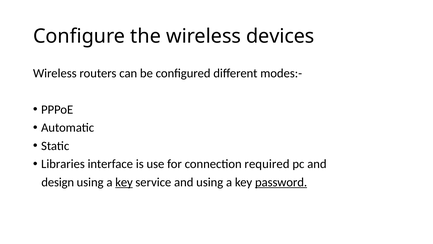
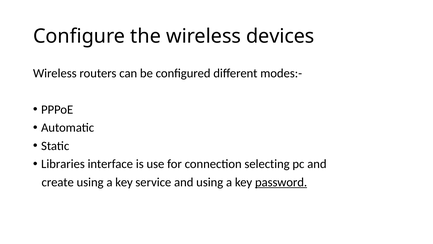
required: required -> selecting (267, 164)
design: design -> create (58, 182)
key underline: present -> none (124, 182)
